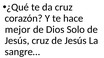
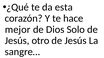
da cruz: cruz -> esta (64, 7)
Jesús cruz: cruz -> otro (40, 41)
